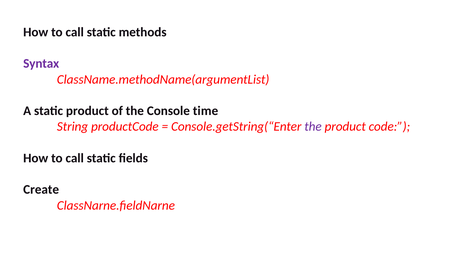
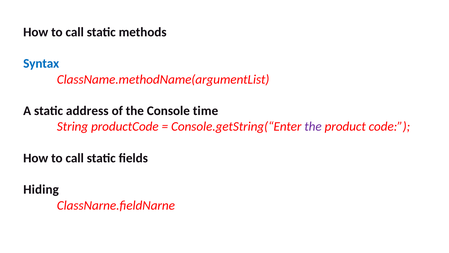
Syntax colour: purple -> blue (41, 63)
static product: product -> address (87, 111)
Create: Create -> Hiding (41, 189)
